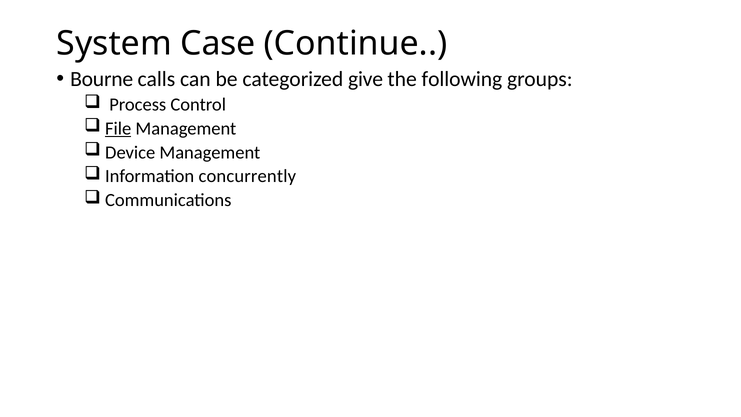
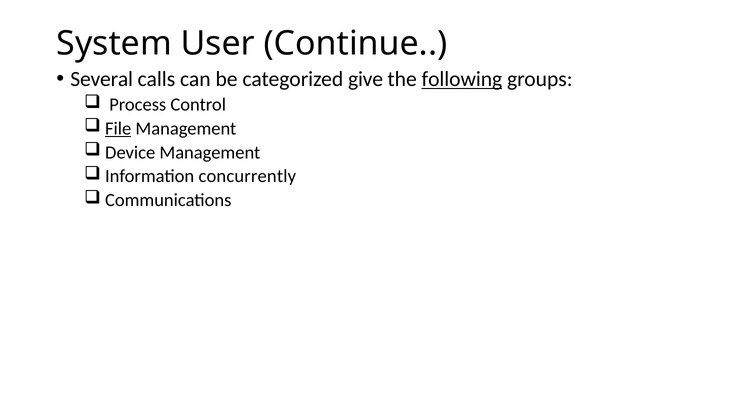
Case: Case -> User (218, 43)
Bourne: Bourne -> Several (102, 79)
following underline: none -> present (462, 79)
